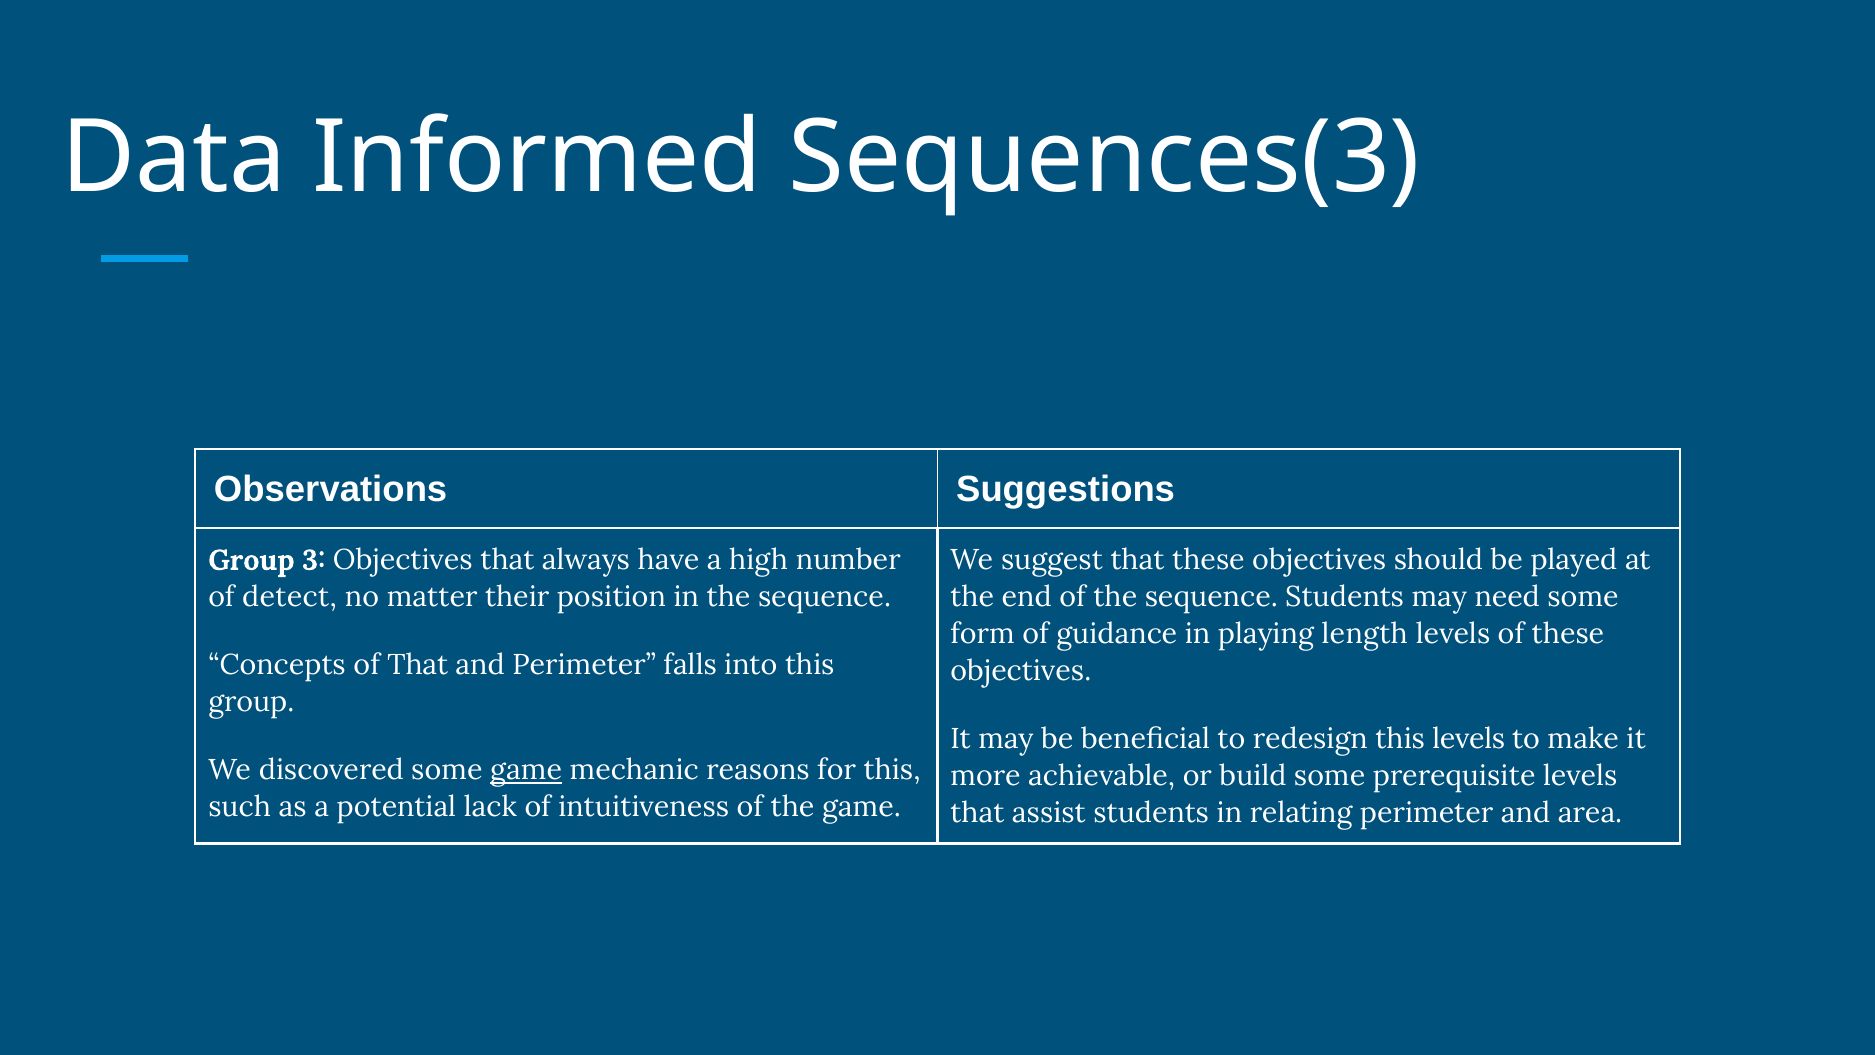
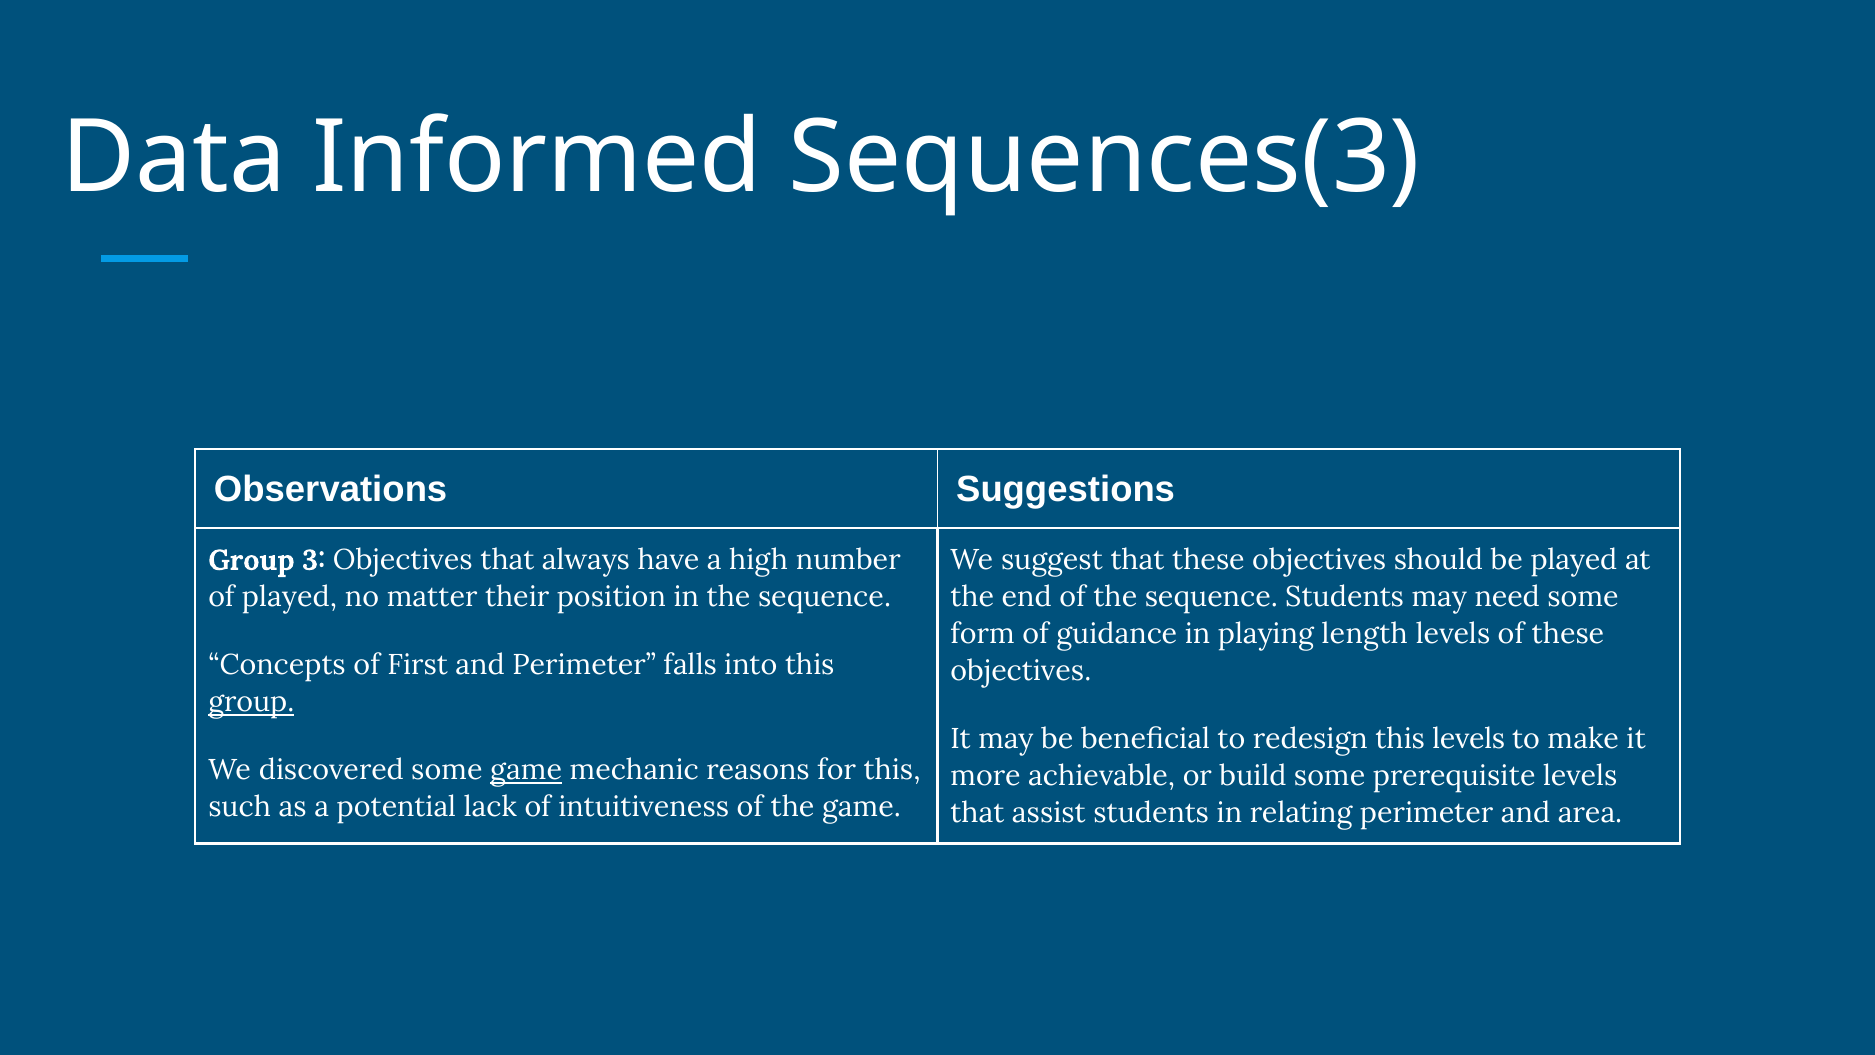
of detect: detect -> played (290, 597)
of That: That -> First (418, 665)
group underline: none -> present (251, 702)
